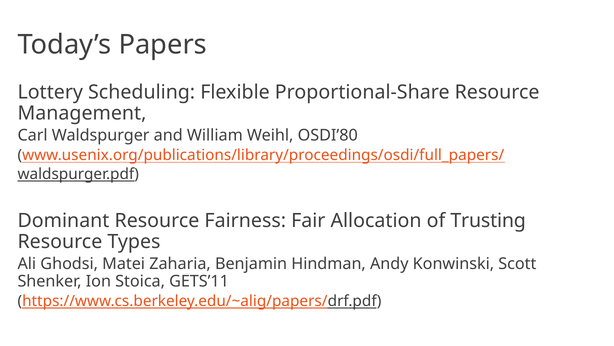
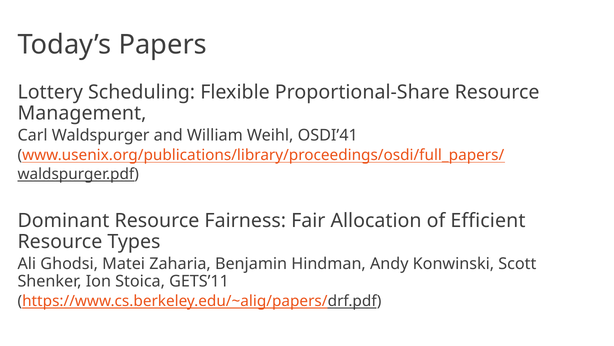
OSDI’80: OSDI’80 -> OSDI’41 (328, 135)
Trusting: Trusting -> Efficient (488, 220)
